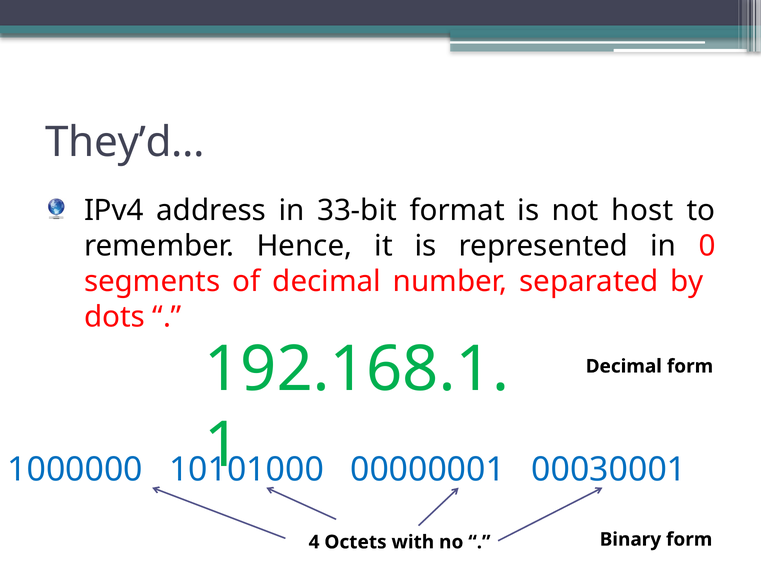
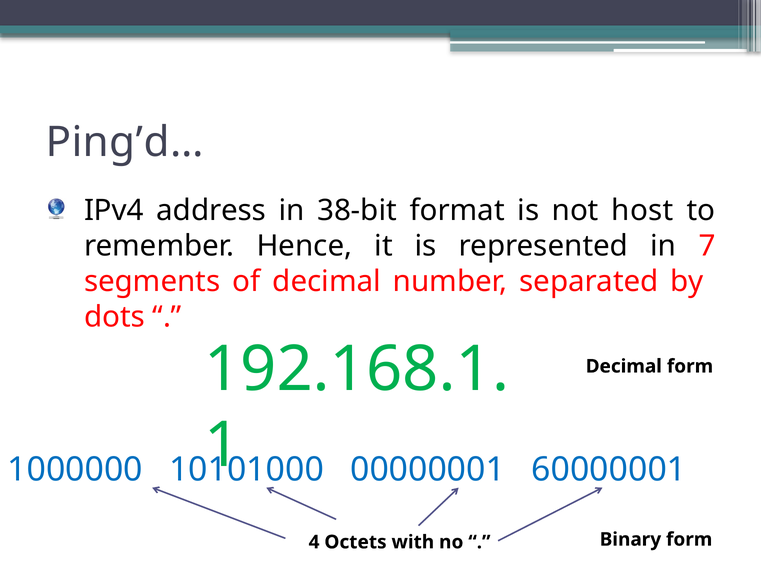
They’d…: They’d… -> Ping’d… (125, 142)
33-bit: 33-bit -> 38-bit (357, 211)
0: 0 -> 7 (707, 246)
00030001: 00030001 -> 60000001 (609, 470)
